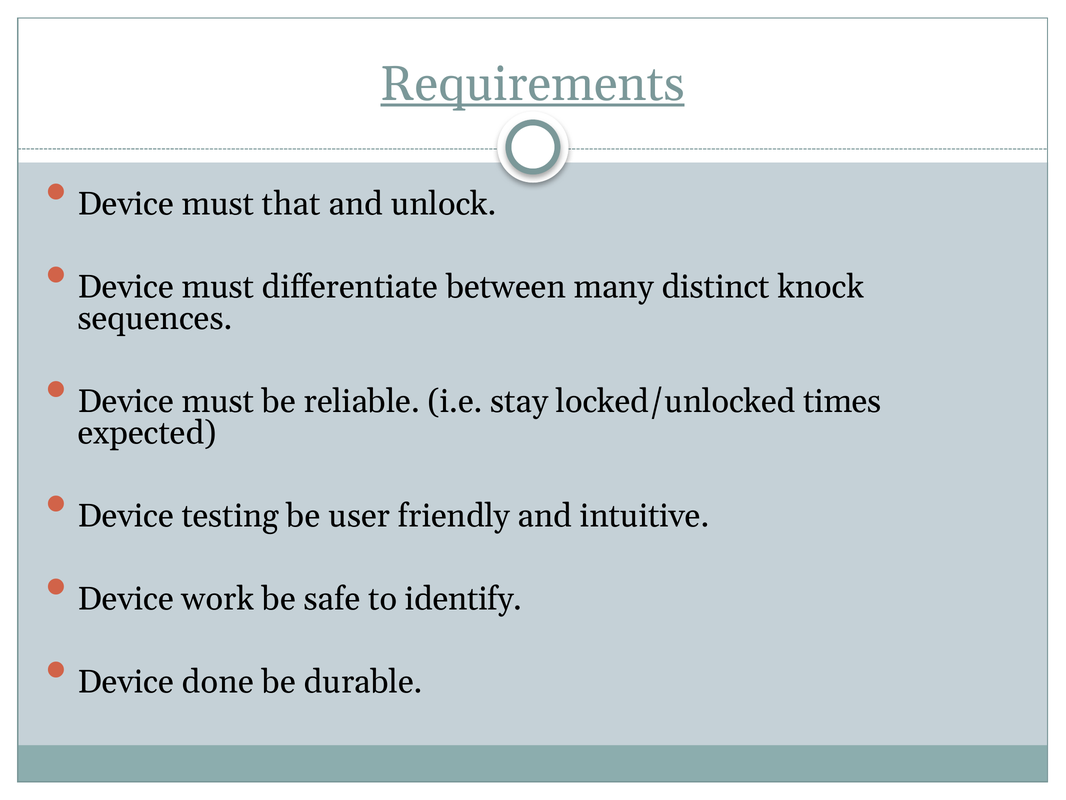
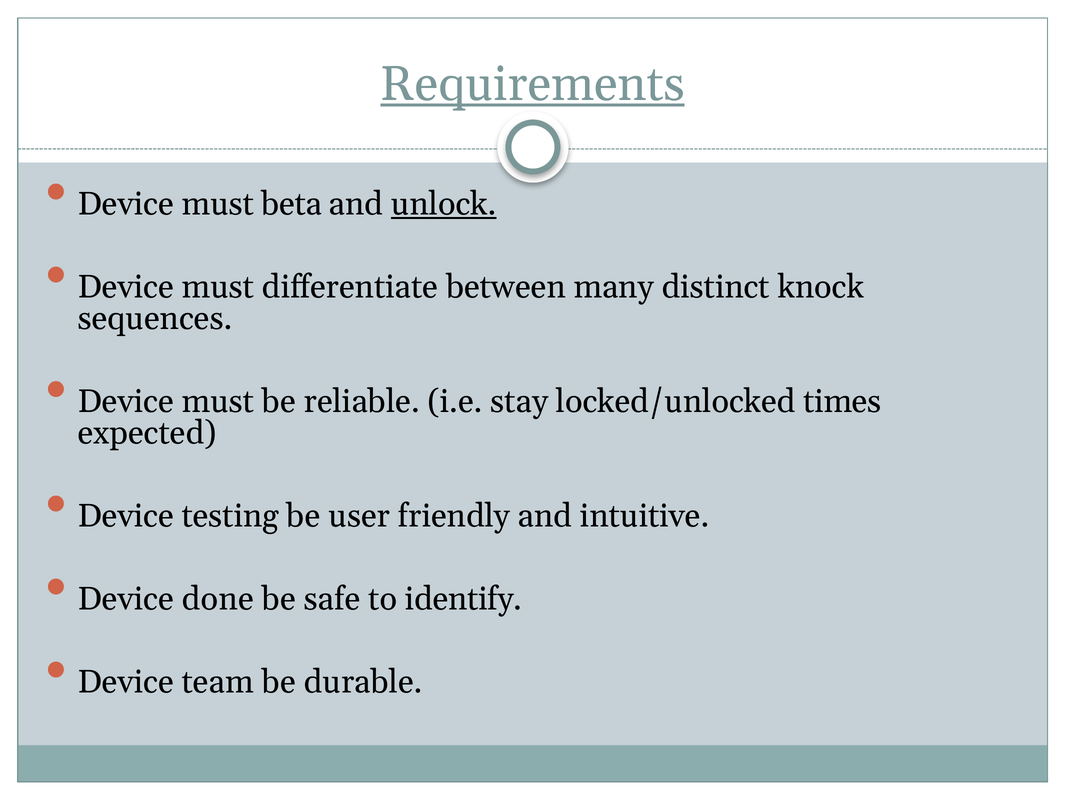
that: that -> beta (292, 204)
unlock underline: none -> present (444, 204)
work: work -> done (218, 599)
done: done -> team (218, 682)
